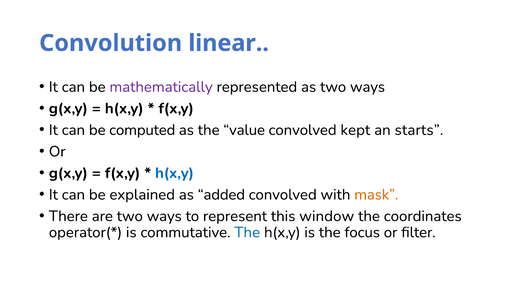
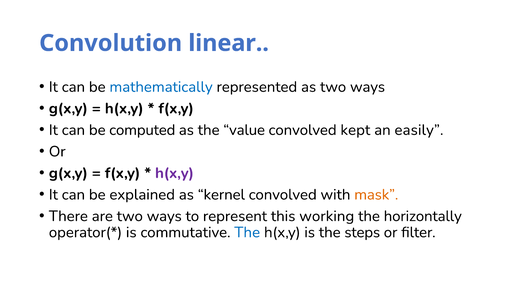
mathematically colour: purple -> blue (161, 87)
starts: starts -> easily (419, 130)
h(x,y colour: blue -> purple (175, 173)
added: added -> kernel (221, 195)
window: window -> working (327, 216)
coordinates: coordinates -> horizontally (423, 216)
focus: focus -> steps (362, 232)
